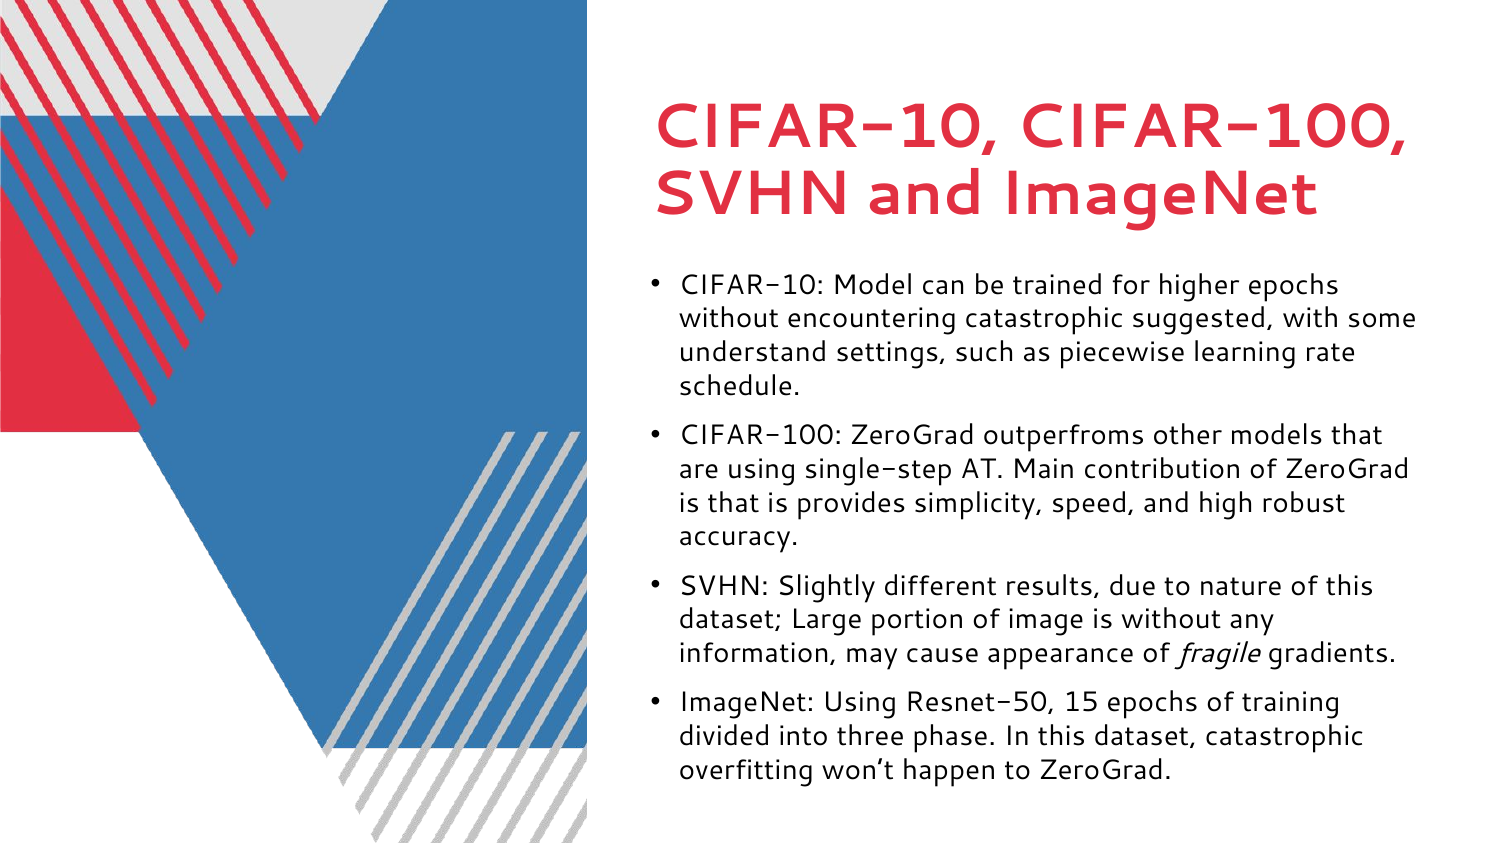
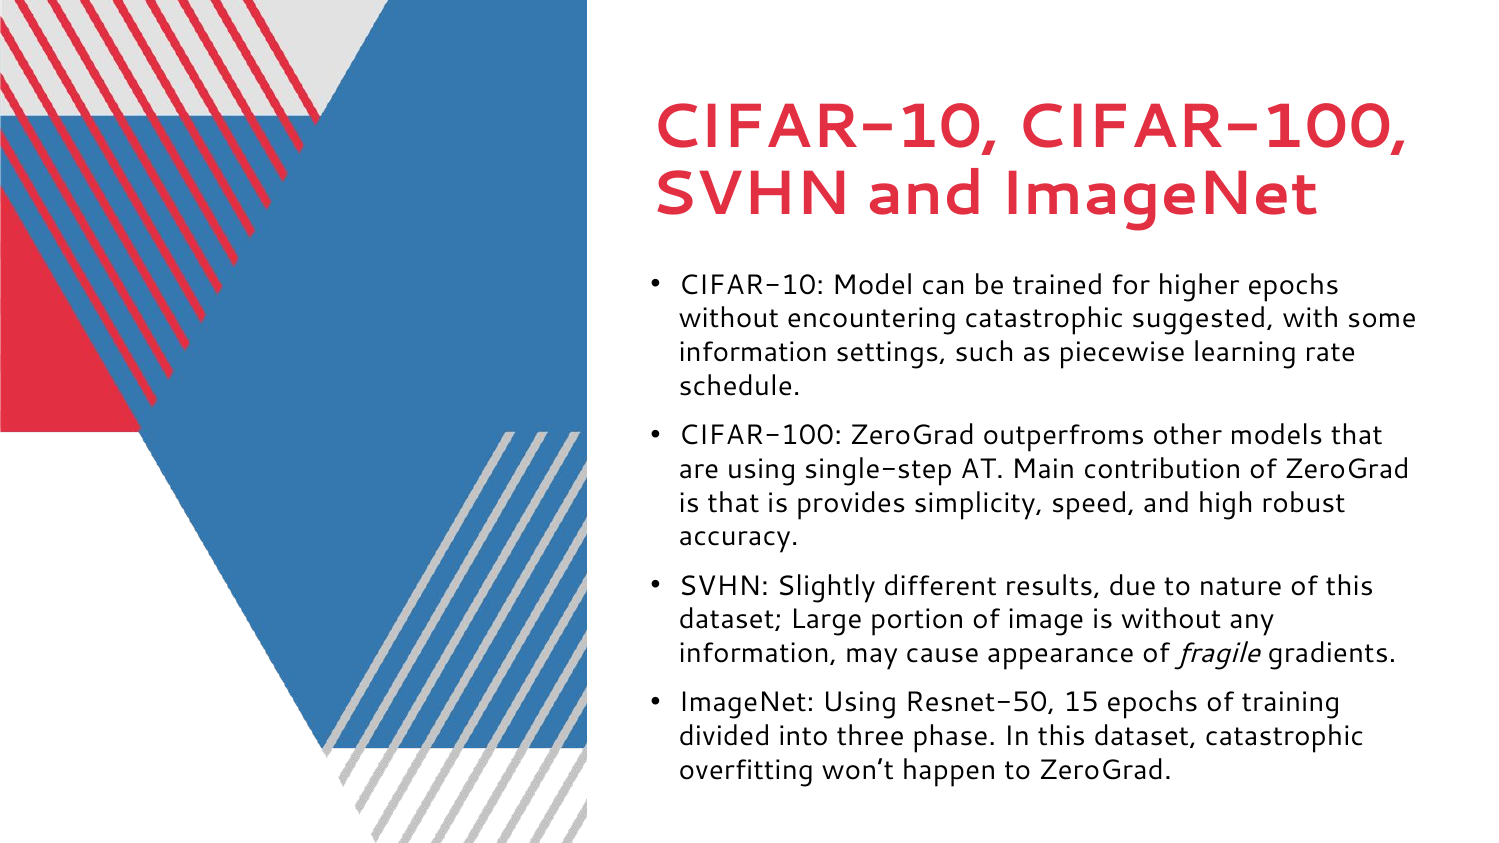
understand: understand -> information (753, 352)
